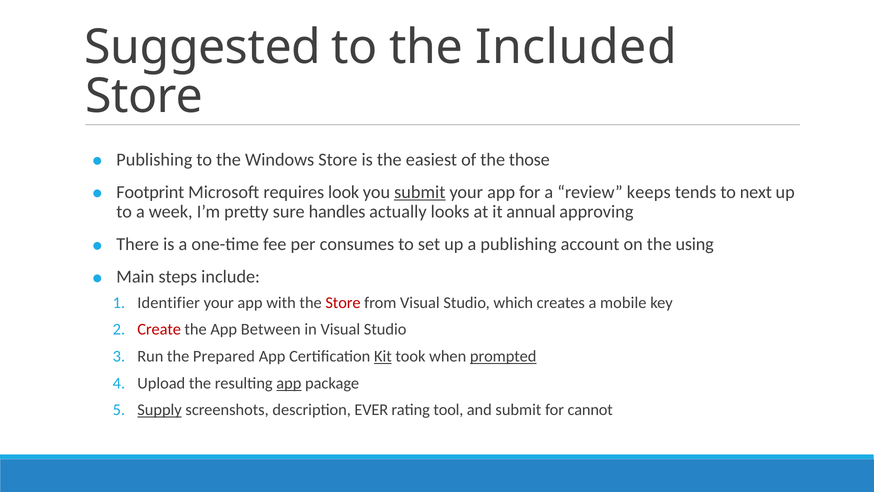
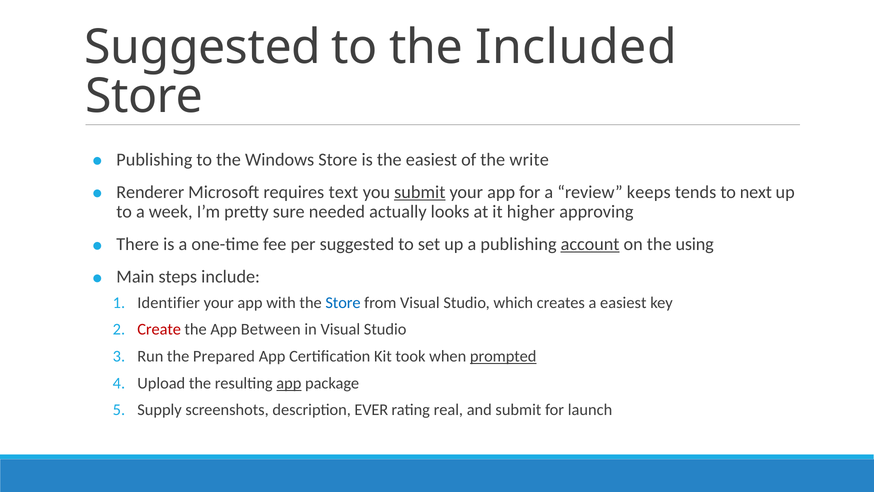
those: those -> write (529, 159)
Footprint: Footprint -> Renderer (150, 192)
look: look -> text (343, 192)
handles: handles -> needed (337, 212)
annual: annual -> higher (531, 212)
per consumes: consumes -> suggested (357, 244)
account underline: none -> present (590, 244)
Store colour: red -> blue (343, 302)
a mobile: mobile -> easiest (623, 302)
Kit underline: present -> none (383, 356)
Supply underline: present -> none (160, 410)
tool: tool -> real (448, 410)
cannot: cannot -> launch (590, 410)
